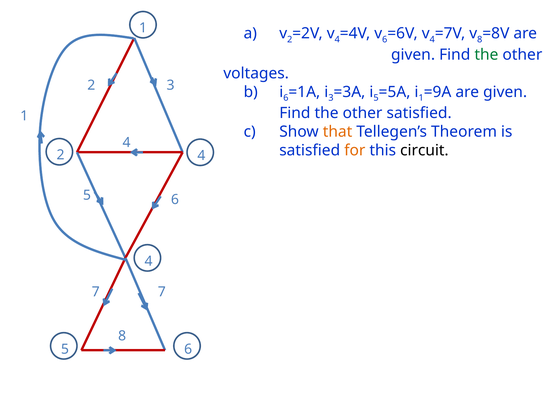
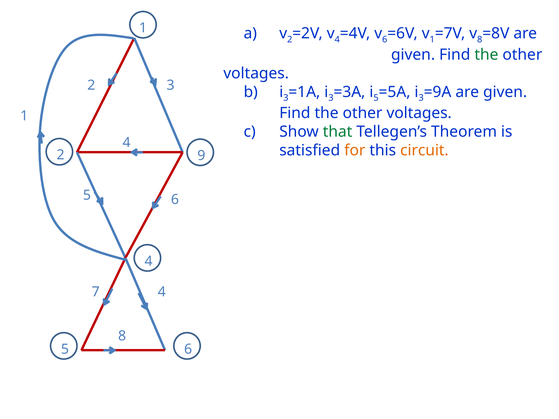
4: 4 -> 1 (432, 40)
6: 6 -> 3 (286, 98)
1: 1 -> 3 (421, 98)
satisfied: satisfied -> voltages (419, 113)
that colour: orange -> green (338, 132)
circuit colour: black -> orange (424, 150)
2 4: 4 -> 9 (201, 156)
7 7: 7 -> 4 (162, 292)
